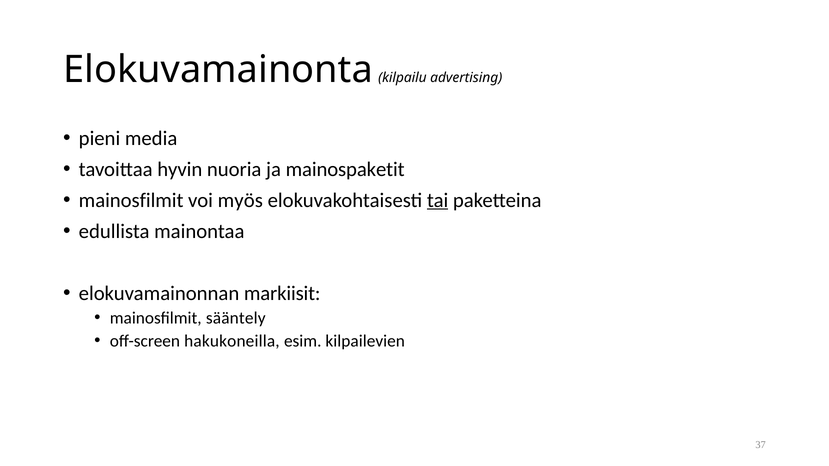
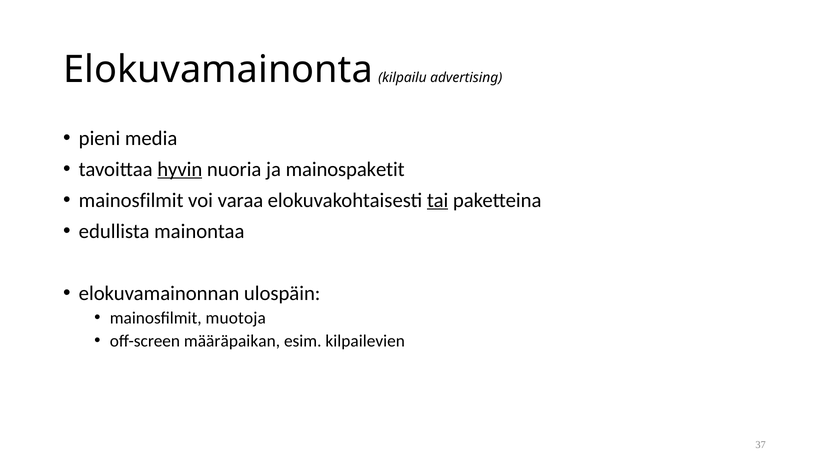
hyvin underline: none -> present (180, 169)
myös: myös -> varaa (240, 200)
markiisit: markiisit -> ulospäin (282, 293)
sääntely: sääntely -> muotoja (236, 318)
hakukoneilla: hakukoneilla -> määräpaikan (232, 341)
